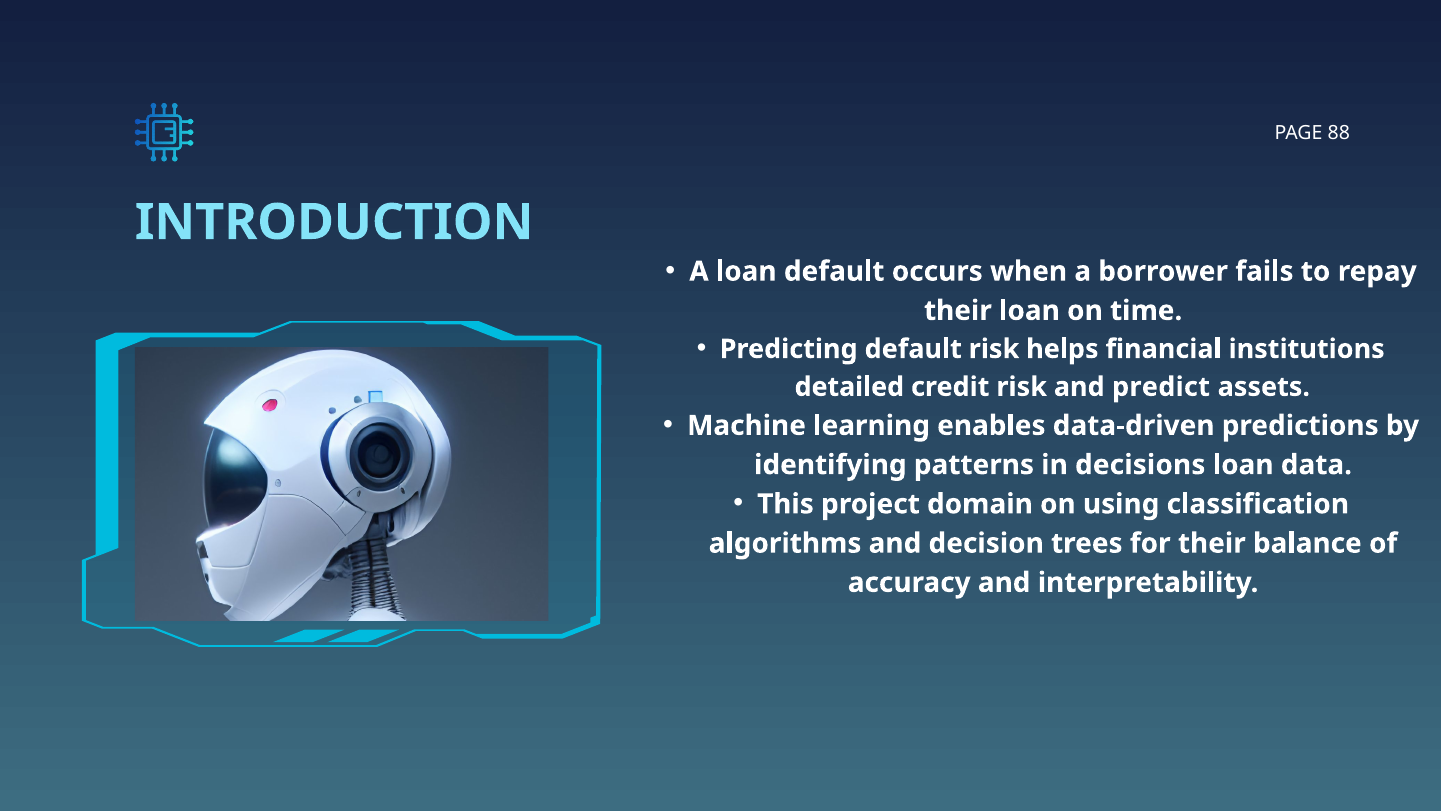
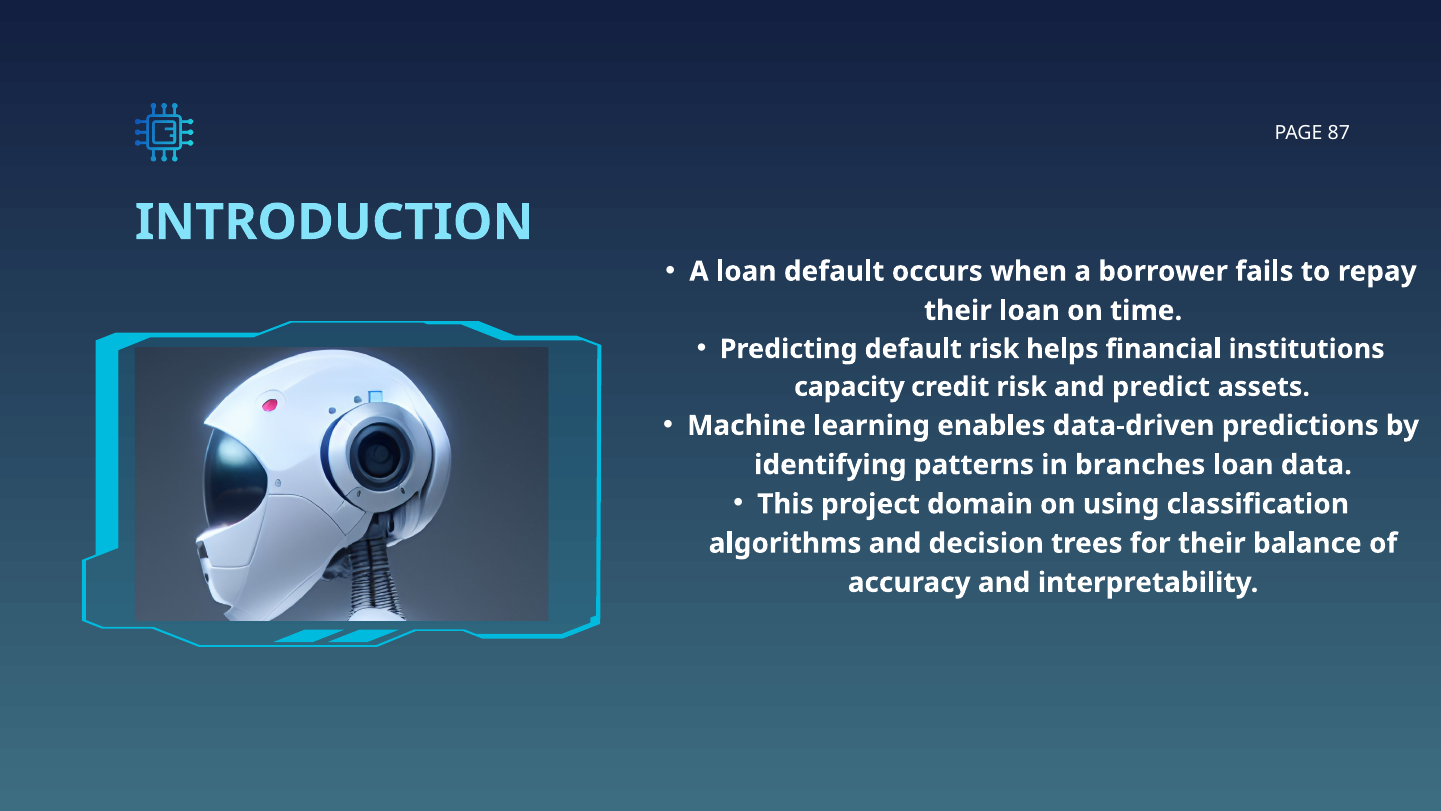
88: 88 -> 87 (1339, 133)
detailed: detailed -> capacity (849, 387)
decisions: decisions -> branches (1140, 465)
